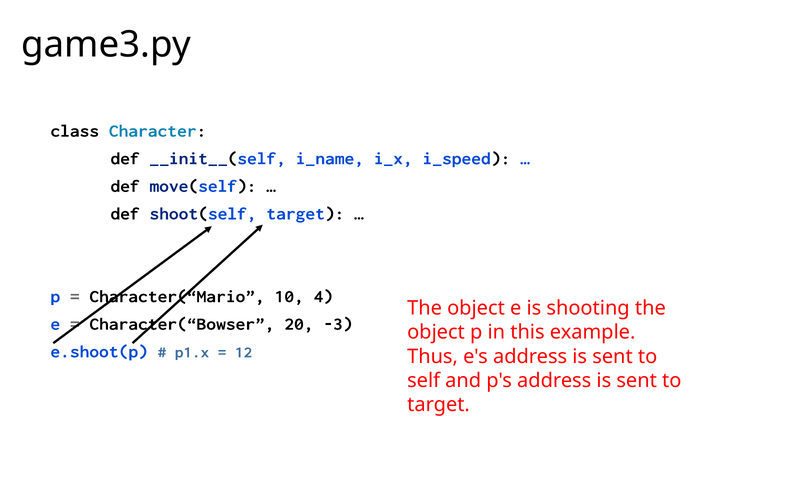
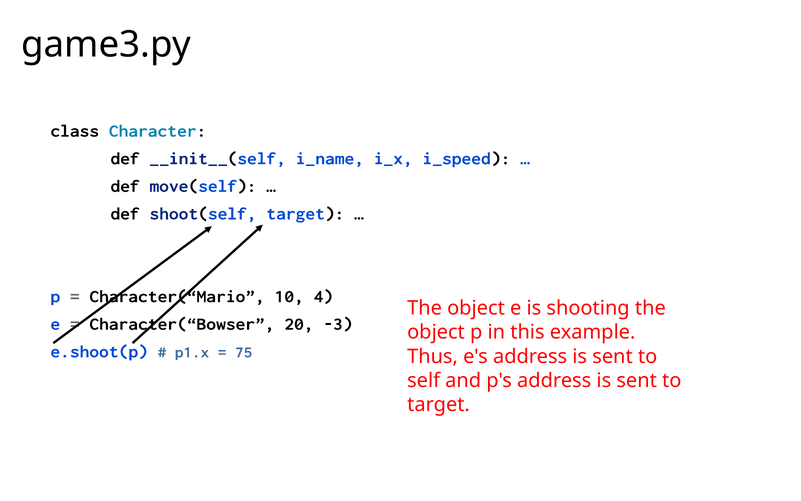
12: 12 -> 75 (244, 352)
